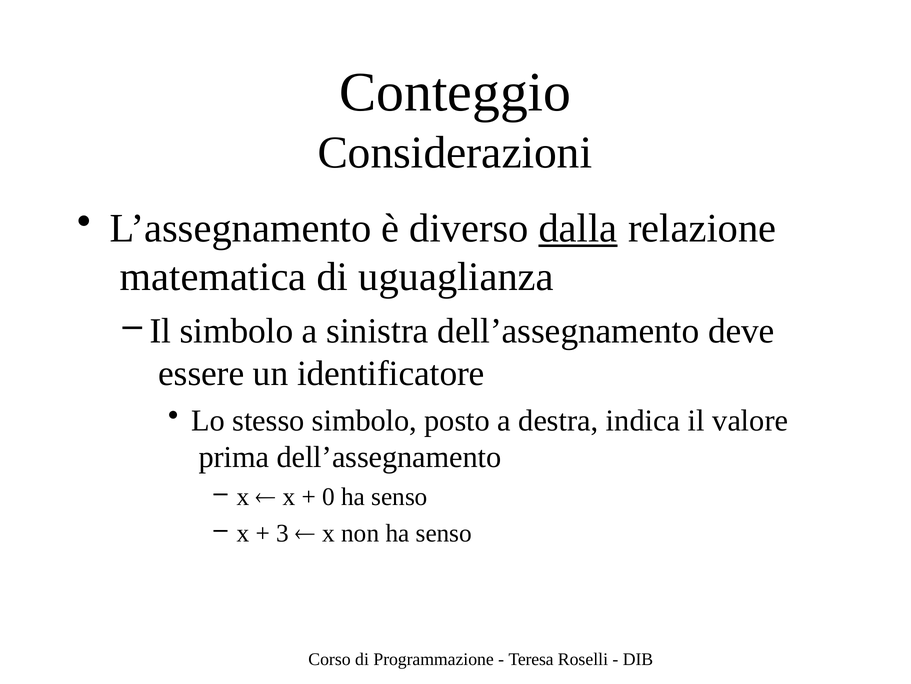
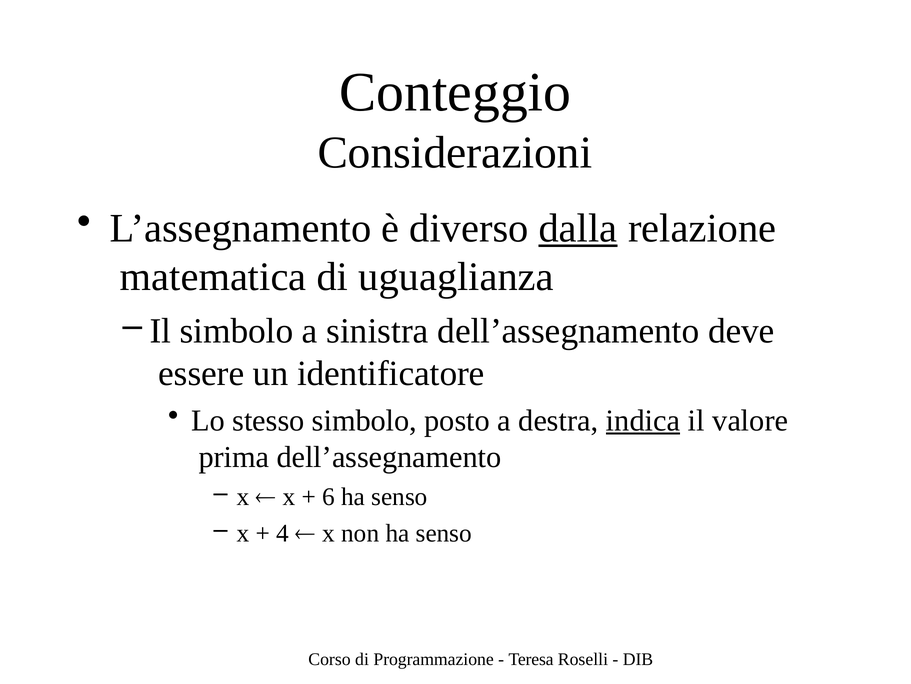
indica underline: none -> present (643, 420)
0: 0 -> 6 (328, 496)
3: 3 -> 4 (283, 533)
